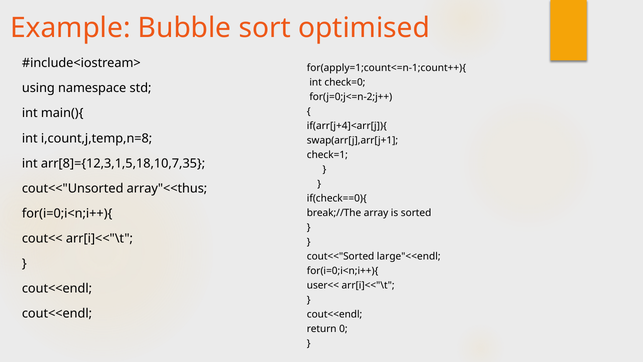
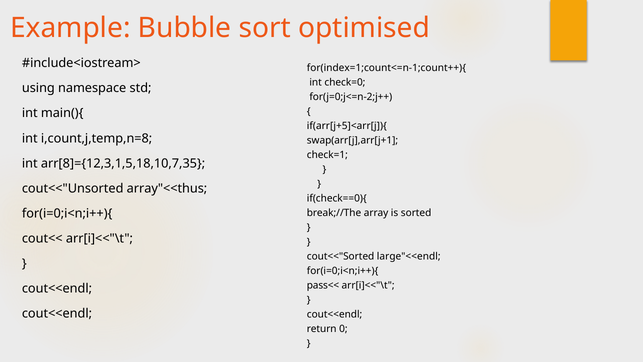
for(apply=1;count<=n-1;count++){: for(apply=1;count<=n-1;count++){ -> for(index=1;count<=n-1;count++){ (386, 68)
if(arr[j+4]<arr[j]){: if(arr[j+4]<arr[j]){ -> if(arr[j+5]<arr[j]){ (347, 126)
user<<: user<< -> pass<< (323, 285)
